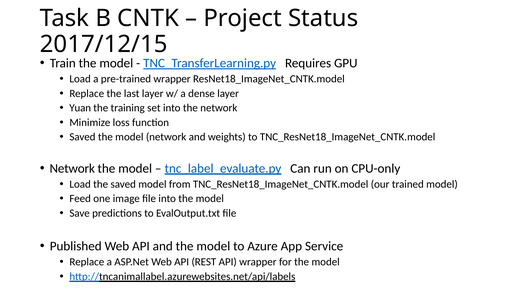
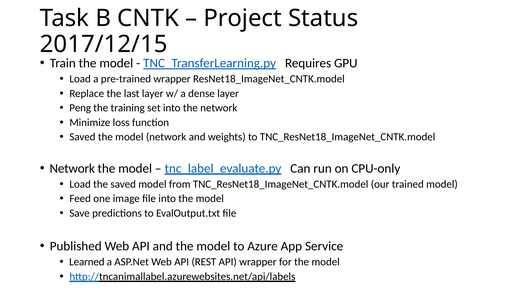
Yuan: Yuan -> Peng (80, 108)
Replace: Replace -> Learned (87, 262)
